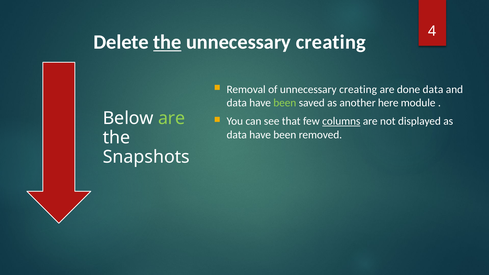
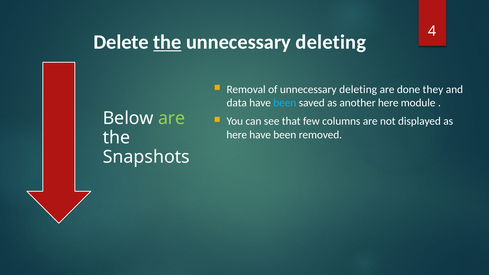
creating: creating -> deleting (331, 42)
of unnecessary creating: creating -> deleting (358, 89)
done data: data -> they (433, 89)
been colour: light green -> light blue (285, 103)
columns underline: present -> none (341, 121)
data: data -> here (237, 135)
